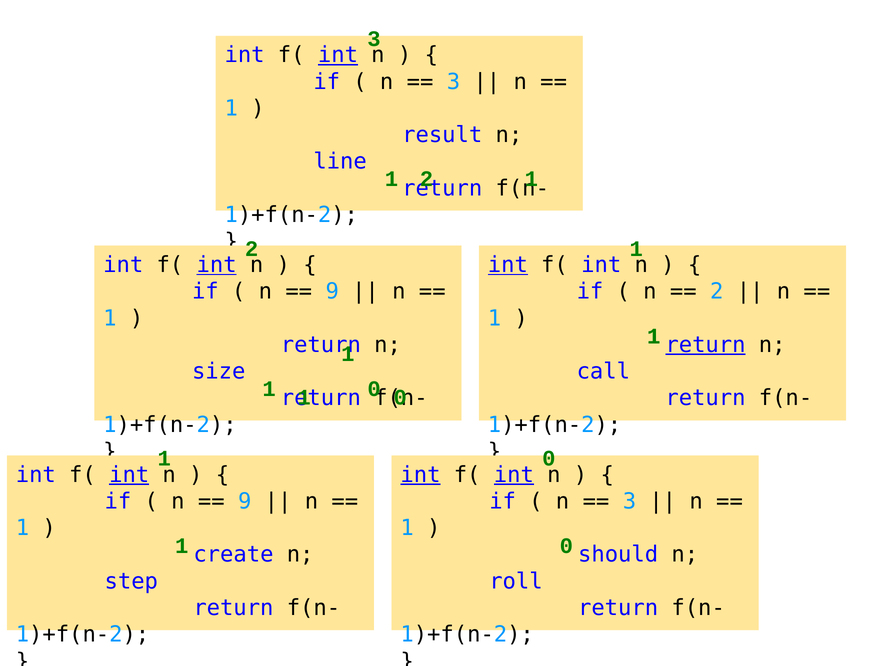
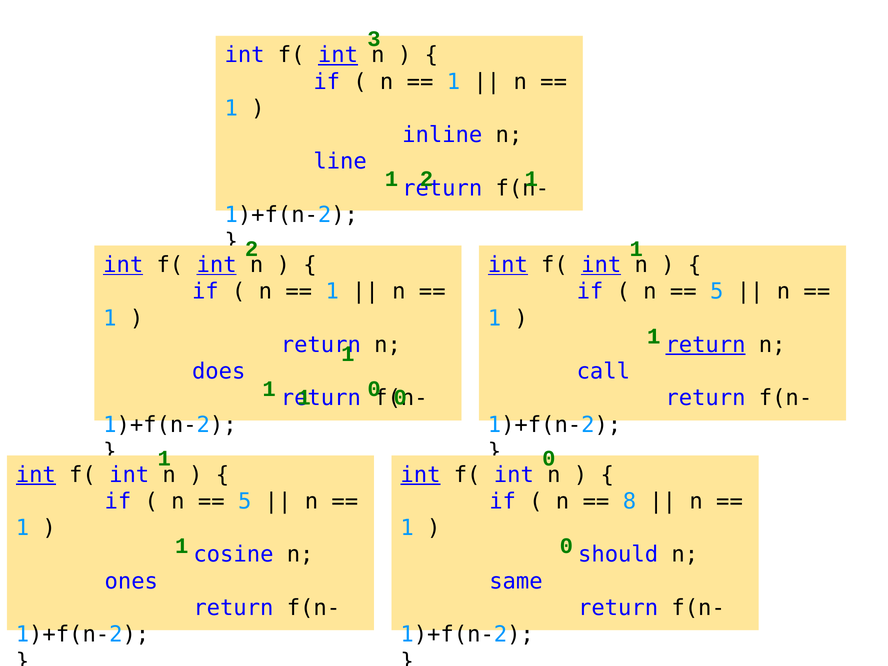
3: 3 -> 1 (454, 82)
result: result -> inline (442, 135)
int underline: none -> present (123, 265)
int underline: none -> present (601, 265)
9: 9 -> 1 (332, 292)
2: 2 -> 5 (717, 292)
size: size -> does (219, 371)
int underline: none -> present (36, 475)
int underline: present -> none (129, 475)
int underline: present -> none (514, 475)
9: 9 -> 5 (245, 501)
3: 3 -> 8 (629, 501)
create: create -> cosine (233, 555)
step: step -> ones (131, 581)
roll: roll -> same (516, 581)
